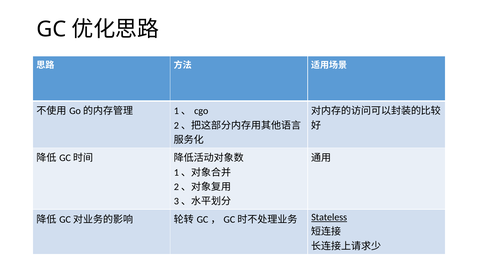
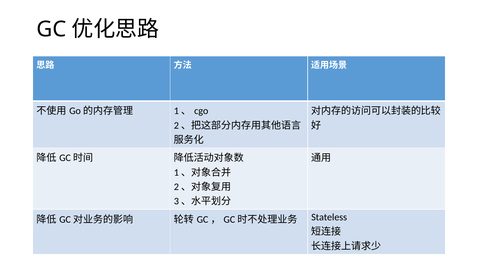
Stateless underline: present -> none (329, 217)
